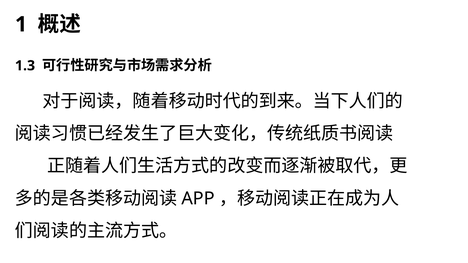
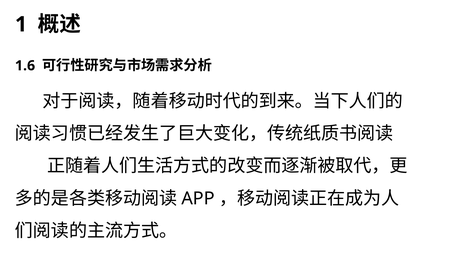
1.3: 1.3 -> 1.6 (25, 66)
